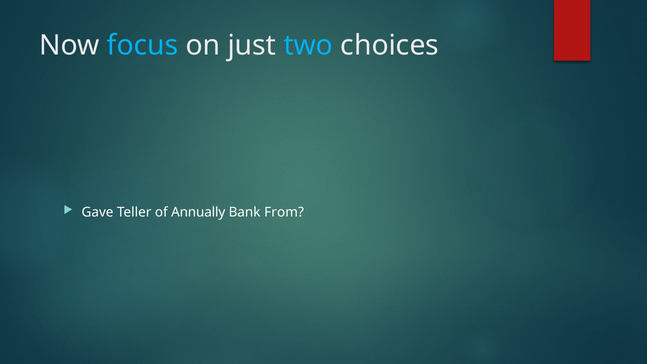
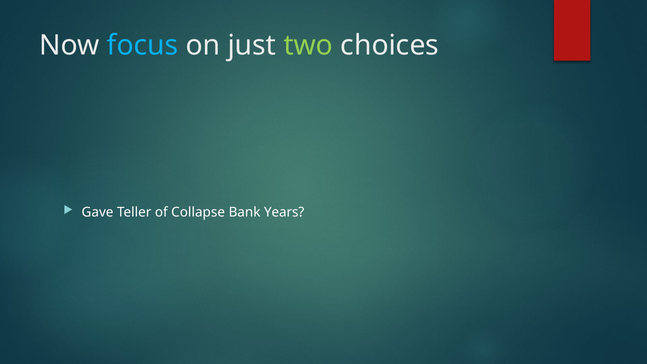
two colour: light blue -> light green (308, 45)
Annually: Annually -> Collapse (198, 212)
From: From -> Years (284, 212)
